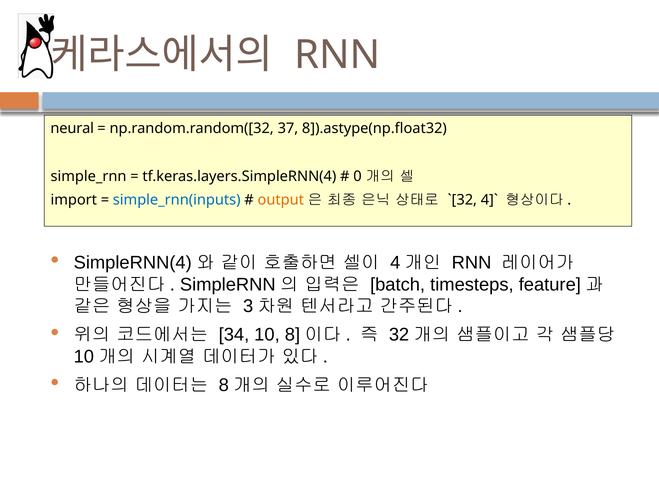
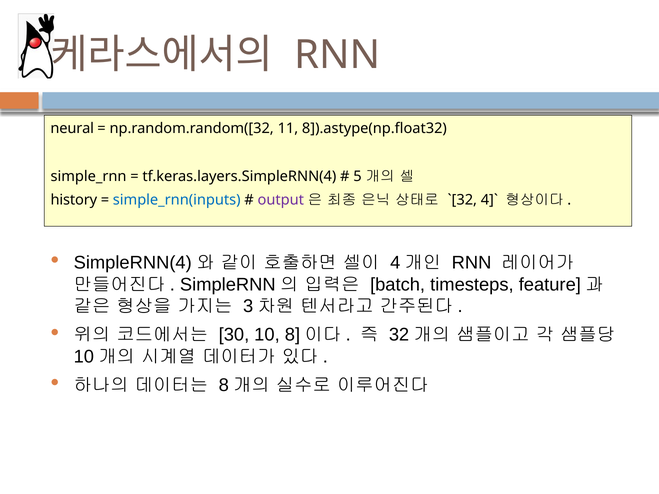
37: 37 -> 11 (288, 128)
0: 0 -> 5 (357, 176)
import: import -> history (74, 200)
output colour: orange -> purple (281, 200)
34: 34 -> 30 (234, 335)
